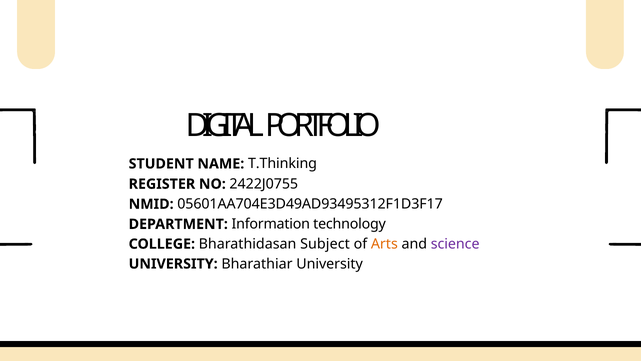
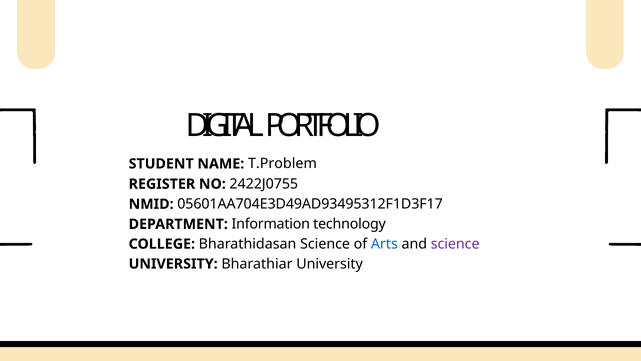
T.Thinking: T.Thinking -> T.Problem (282, 164)
Bharathidasan Subject: Subject -> Science (325, 244)
Arts colour: orange -> blue (384, 244)
